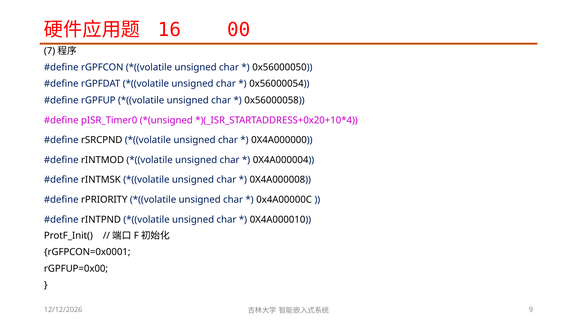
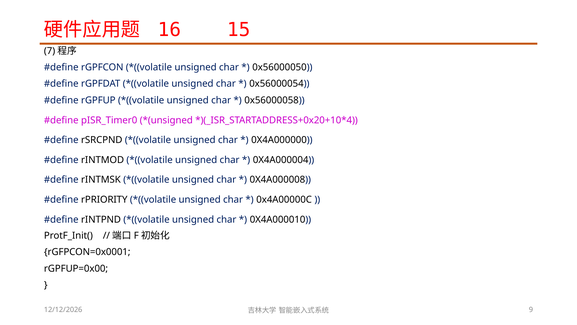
00: 00 -> 15 (239, 30)
